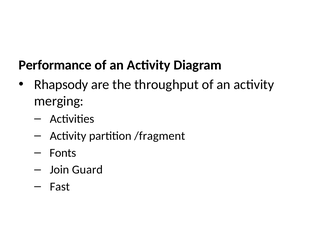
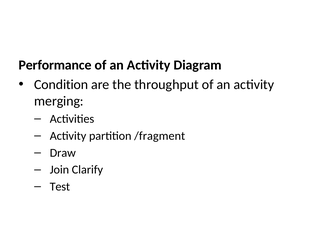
Rhapsody: Rhapsody -> Condition (61, 85)
Fonts: Fonts -> Draw (63, 153)
Guard: Guard -> Clarify (87, 170)
Fast: Fast -> Test (60, 187)
